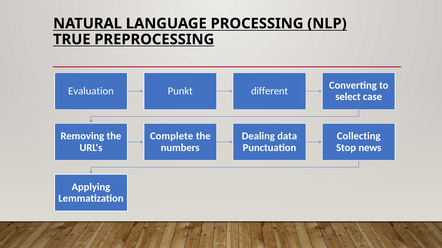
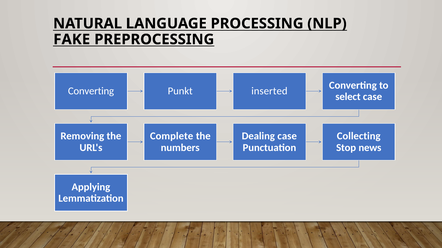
TRUE: TRUE -> FAKE (72, 39)
Evaluation: Evaluation -> Converting (91, 91)
different: different -> inserted (269, 91)
Dealing data: data -> case (287, 136)
